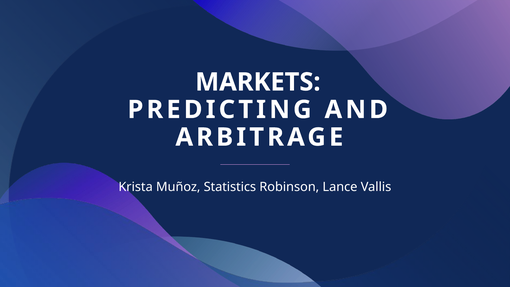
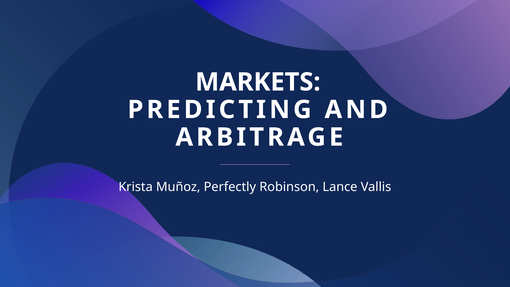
Statistics: Statistics -> Perfectly (230, 187)
